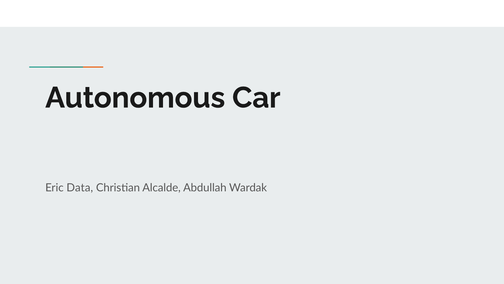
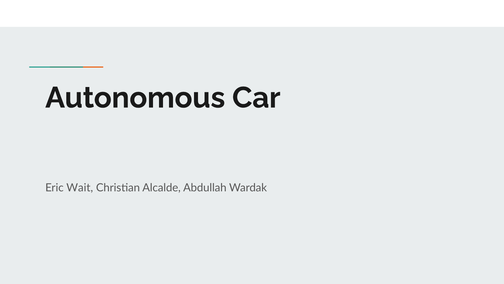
Data: Data -> Wait (80, 187)
